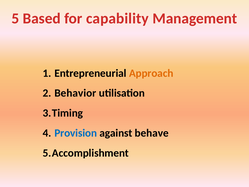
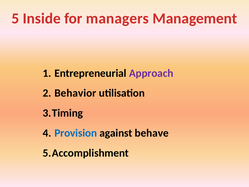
Based: Based -> Inside (42, 19)
capability: capability -> managers (117, 19)
Approach colour: orange -> purple (151, 73)
